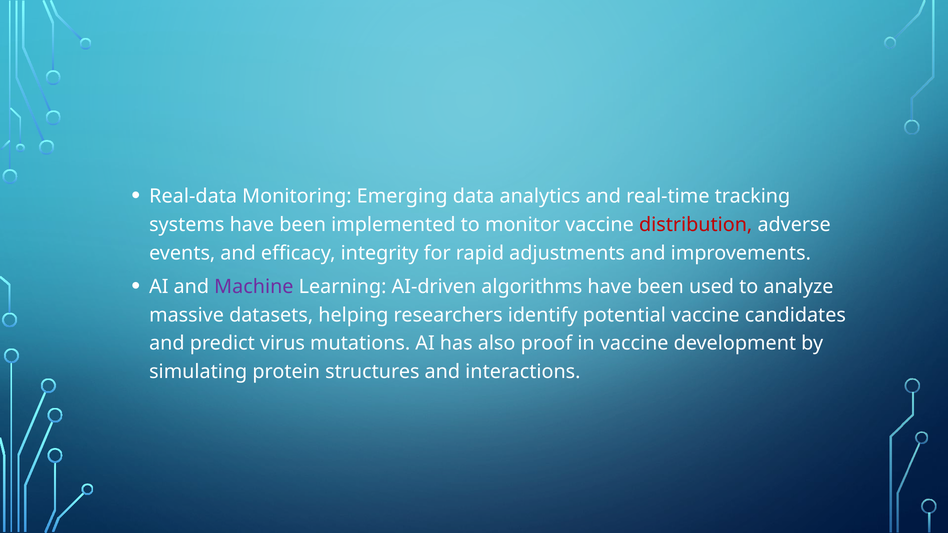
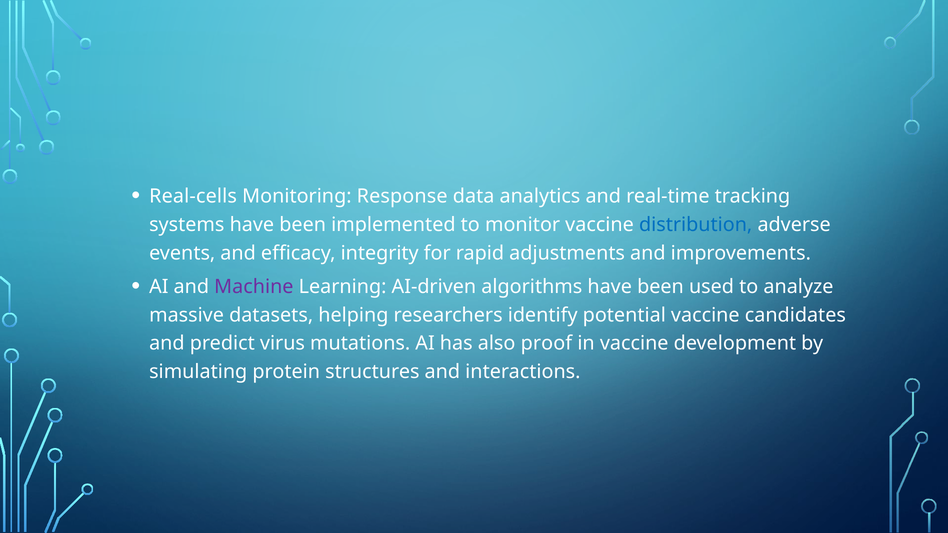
Real-data: Real-data -> Real-cells (193, 196)
Emerging: Emerging -> Response (402, 196)
distribution colour: red -> blue (696, 225)
